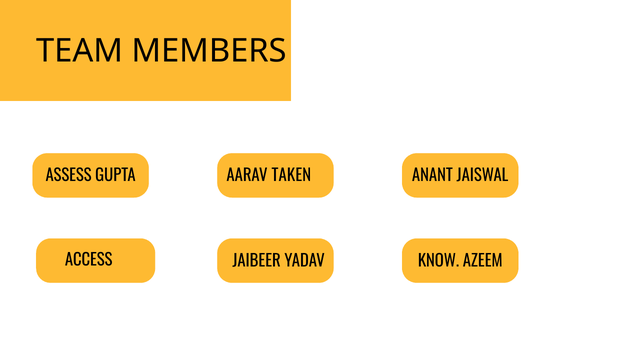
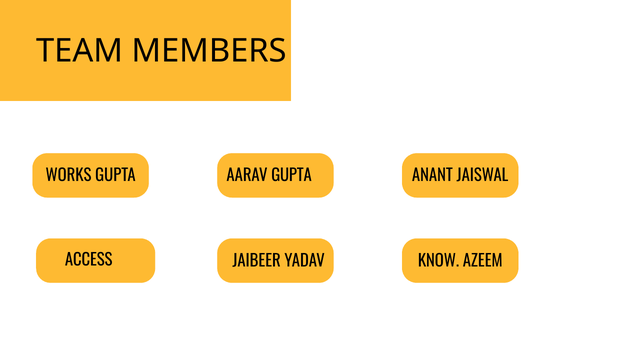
ASSESS: ASSESS -> WORKS (68, 176)
AARAV TAKEN: TAKEN -> GUPTA (292, 176)
